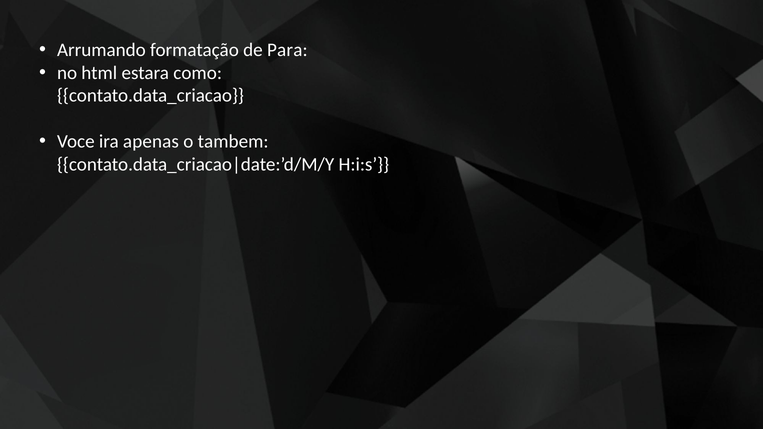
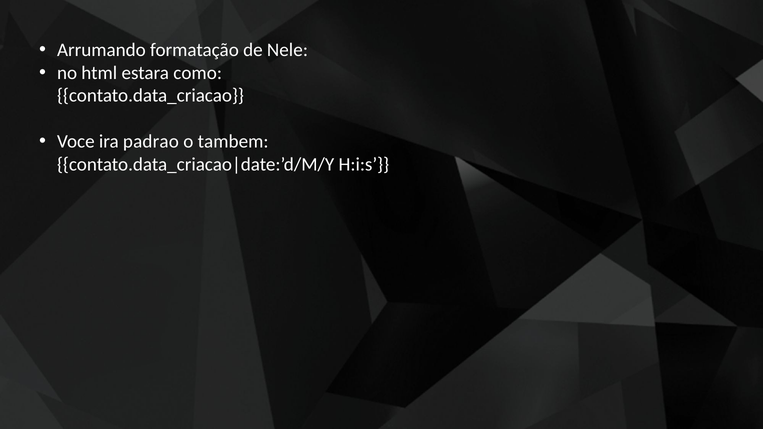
Para: Para -> Nele (287, 50)
apenas: apenas -> padrao (151, 142)
